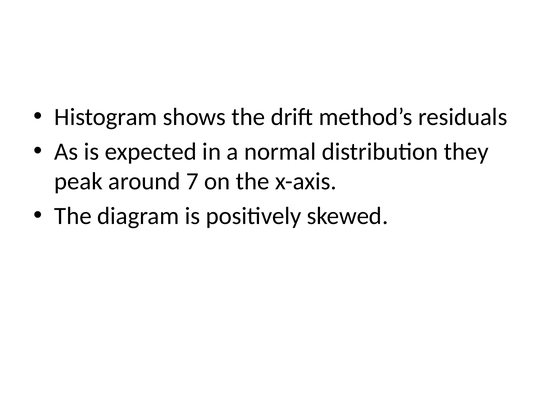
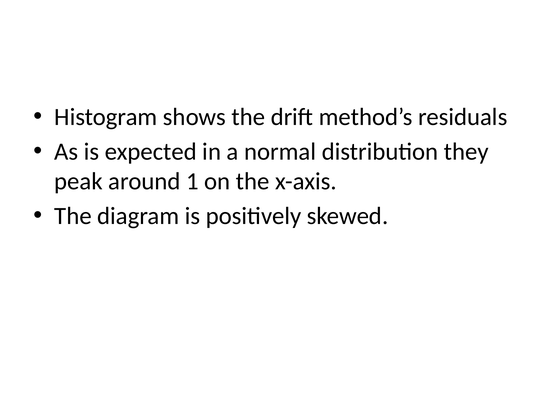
7: 7 -> 1 (192, 181)
